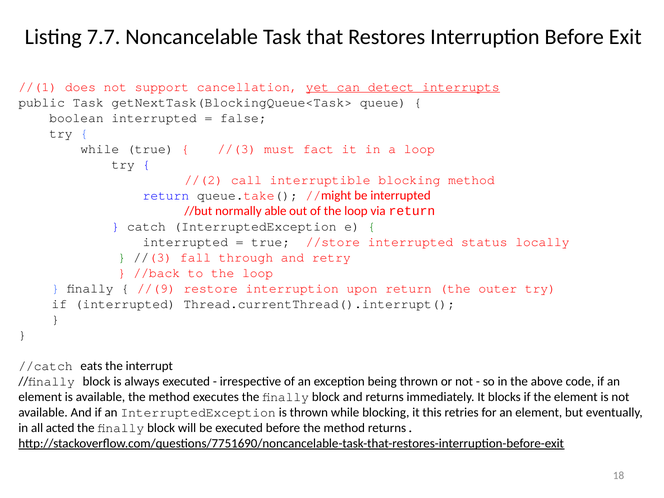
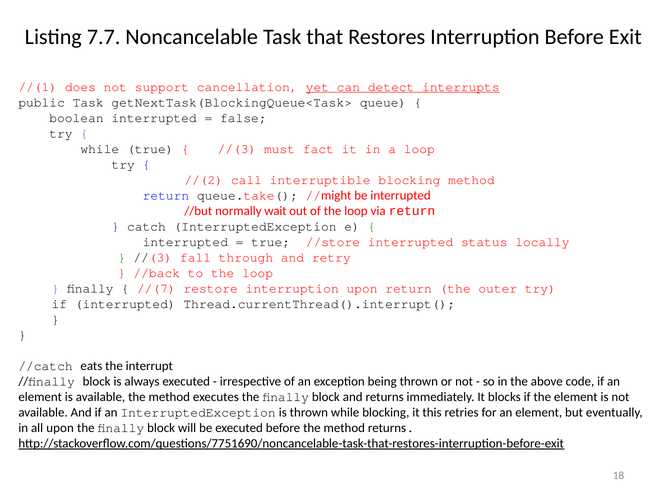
able: able -> wait (275, 211)
//(9: //(9 -> //(7 (156, 288)
all acted: acted -> upon (60, 428)
